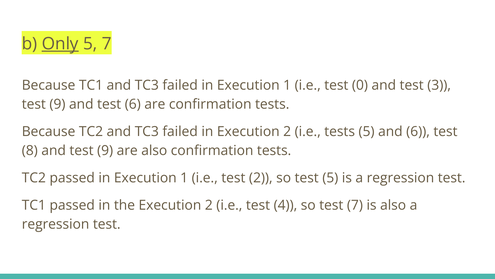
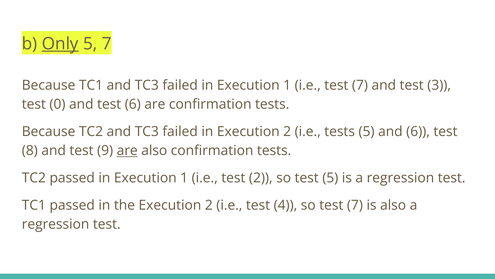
i.e test 0: 0 -> 7 (360, 85)
9: 9 -> 0 (57, 104)
are underline: none -> present (127, 150)
